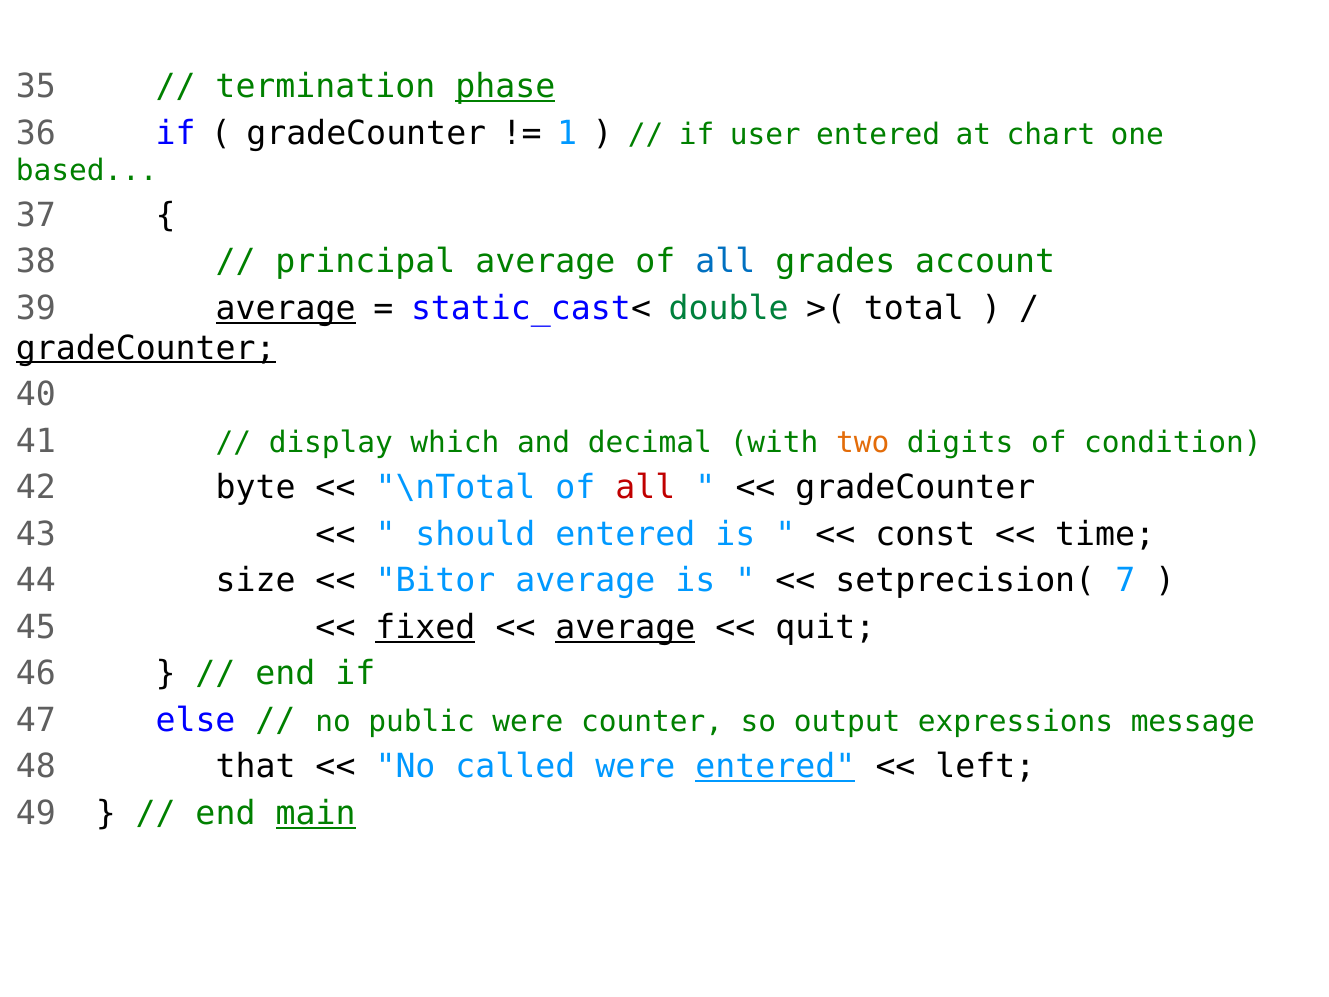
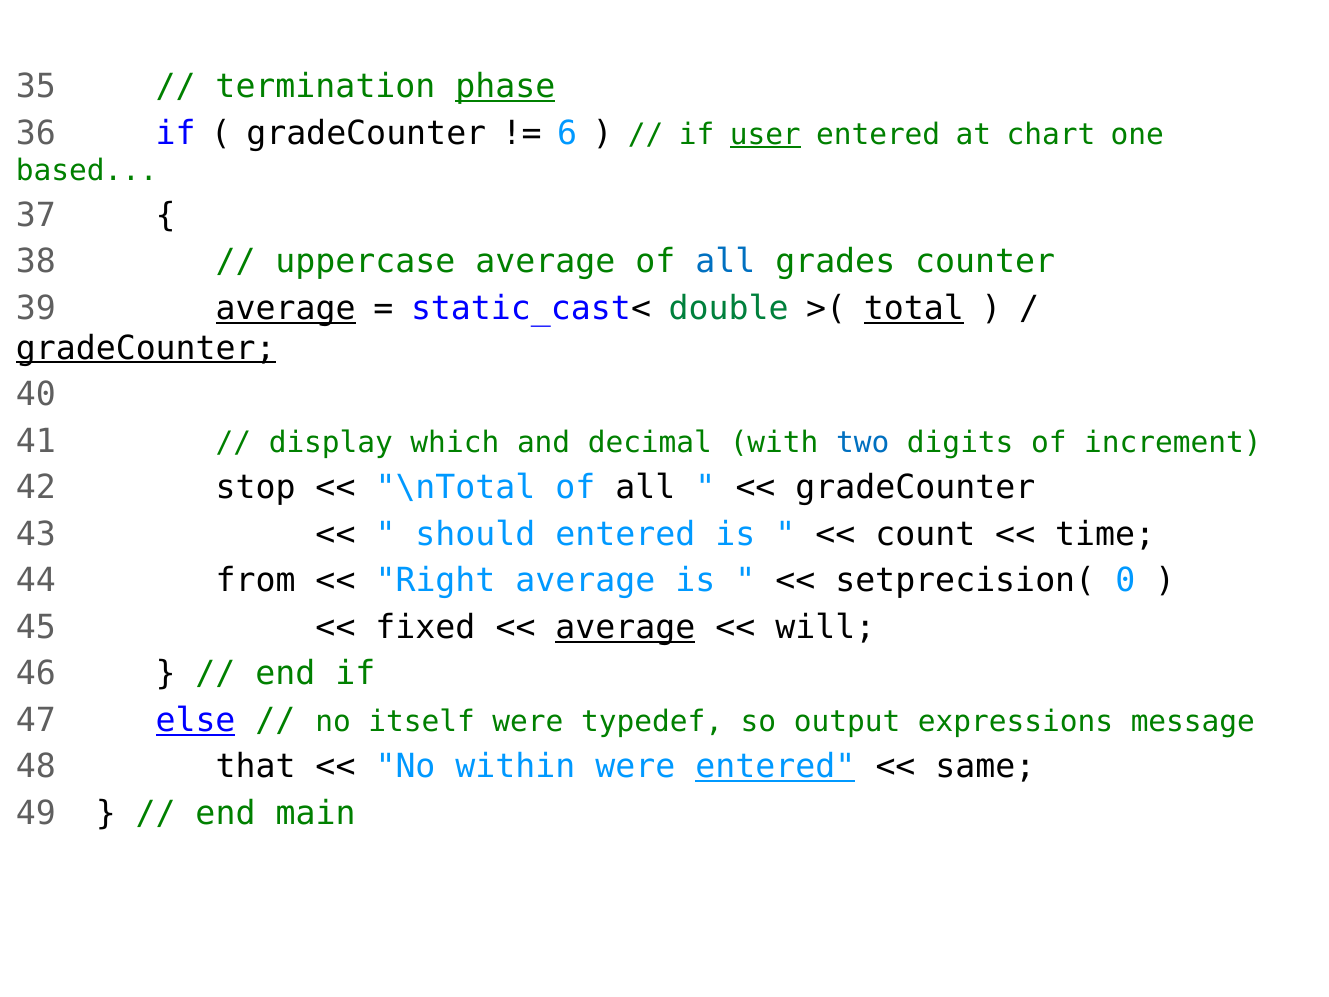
1: 1 -> 6 (567, 133)
user underline: none -> present (765, 134)
principal: principal -> uppercase (365, 262)
account: account -> counter (985, 262)
total underline: none -> present (914, 308)
two colour: orange -> blue (863, 442)
condition: condition -> increment (1173, 442)
byte: byte -> stop (256, 488)
all colour: red -> black (645, 488)
const: const -> count (925, 534)
size: size -> from (256, 581)
Bitor: Bitor -> Right (436, 581)
7: 7 -> 0 (1125, 581)
fixed underline: present -> none (425, 627)
quit: quit -> will (825, 627)
else underline: none -> present (196, 720)
public: public -> itself (422, 721)
counter: counter -> typedef (652, 721)
called: called -> within (515, 767)
left: left -> same (985, 767)
main underline: present -> none (316, 813)
